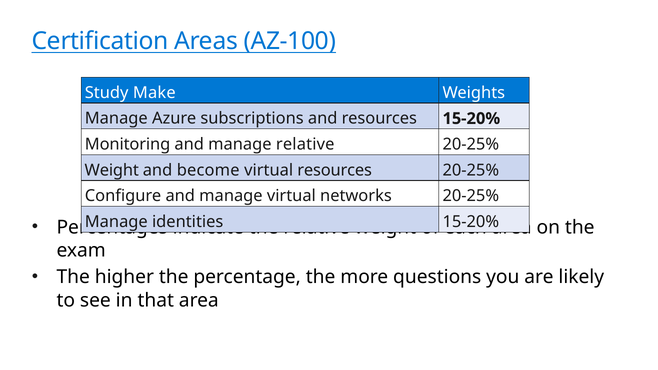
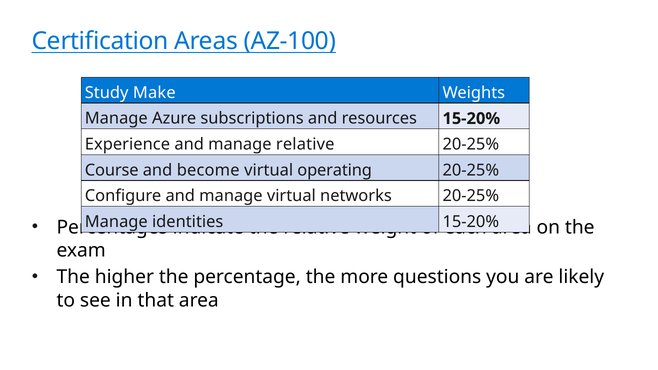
Monitoring: Monitoring -> Experience (127, 144)
Weight: Weight -> Course (112, 170)
virtual resources: resources -> operating (335, 170)
